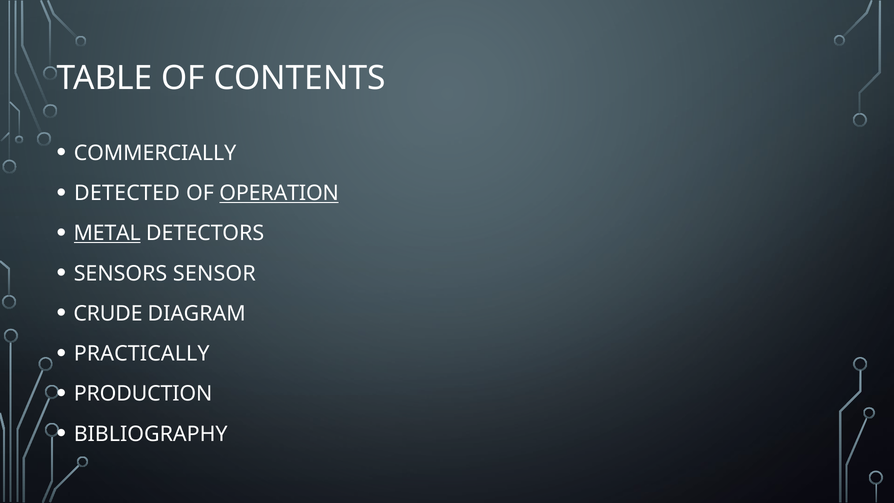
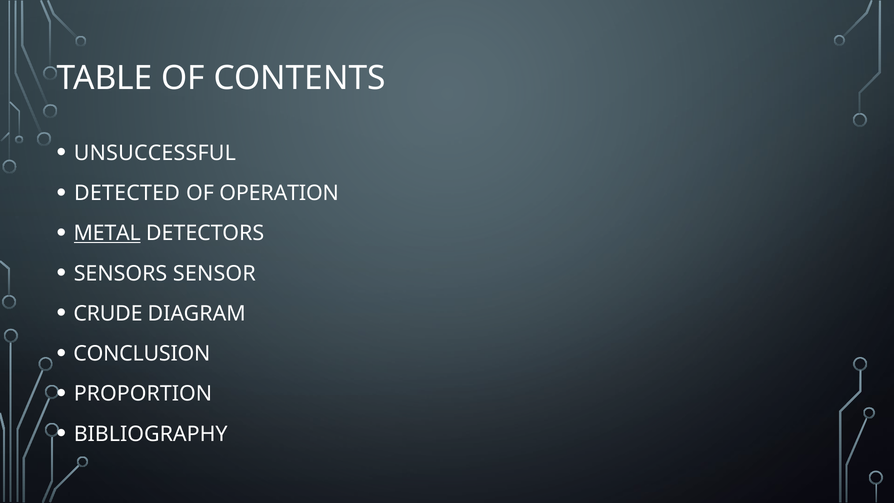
COMMERCIALLY: COMMERCIALLY -> UNSUCCESSFUL (155, 153)
OPERATION underline: present -> none (279, 193)
PRACTICALLY: PRACTICALLY -> CONCLUSION (142, 354)
PRODUCTION: PRODUCTION -> PROPORTION (143, 394)
